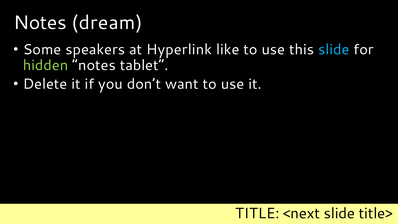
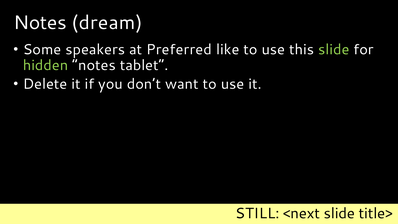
Hyperlink: Hyperlink -> Preferred (179, 50)
slide colour: light blue -> light green (334, 50)
TITLE: TITLE -> STILL (257, 213)
